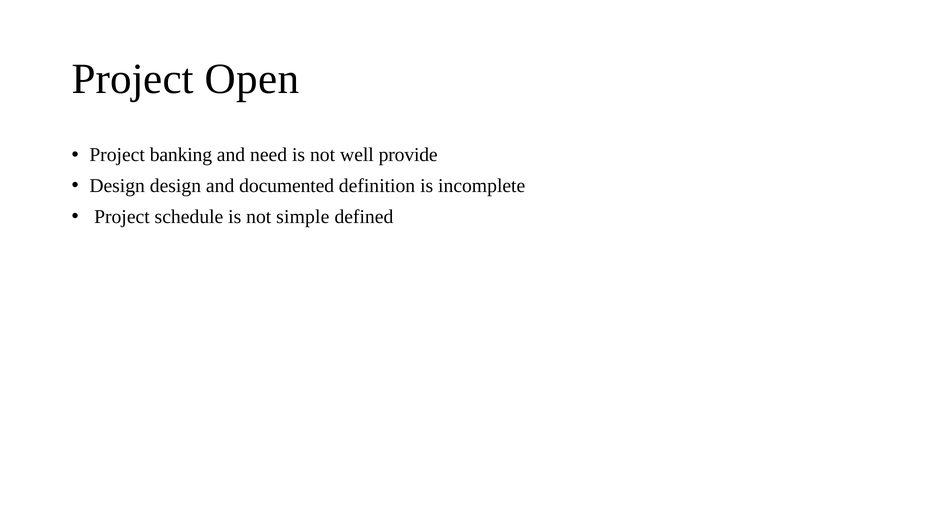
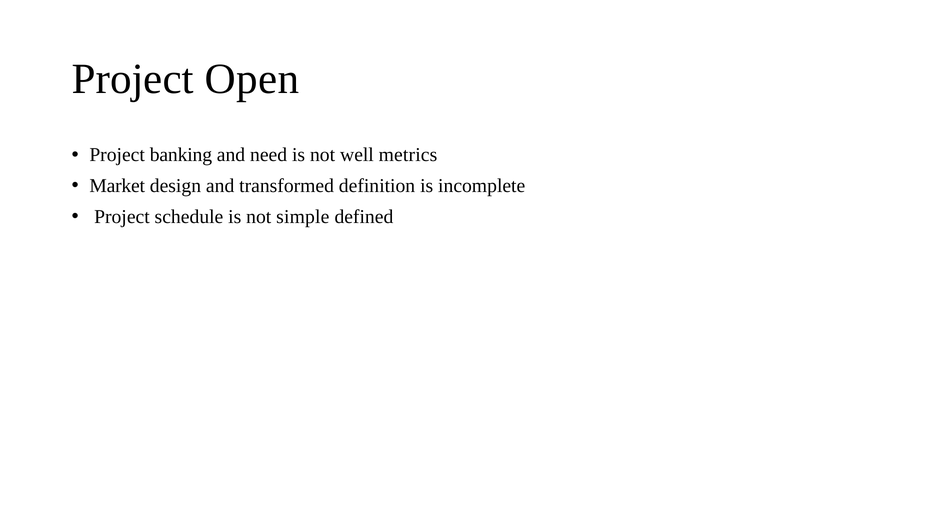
provide: provide -> metrics (408, 155)
Design: Design -> Market (117, 186)
documented: documented -> transformed (287, 186)
